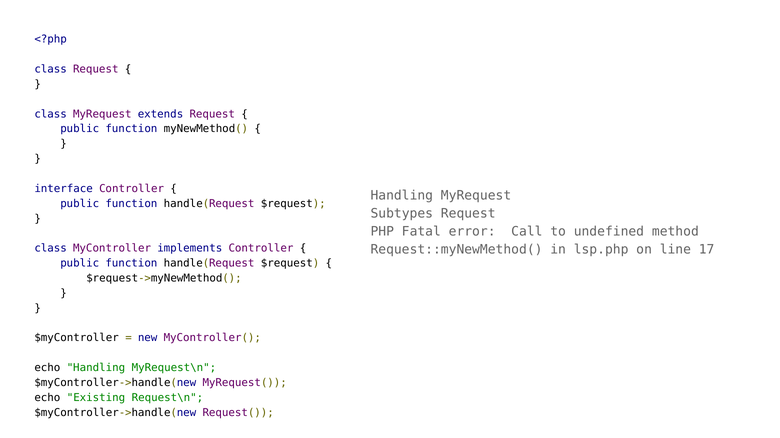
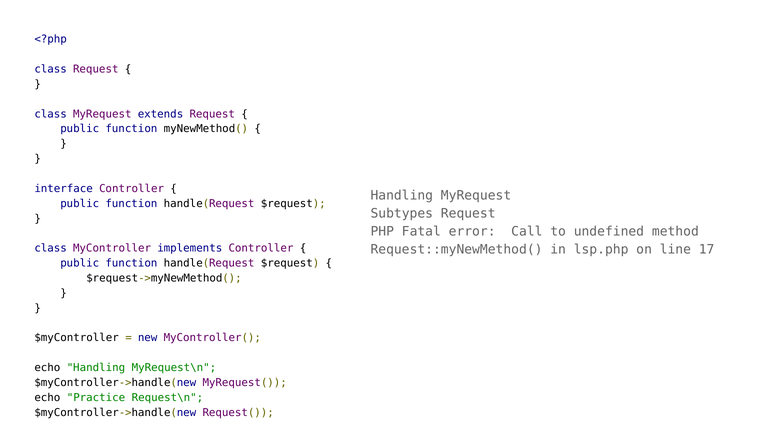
Existing: Existing -> Practice (96, 398)
